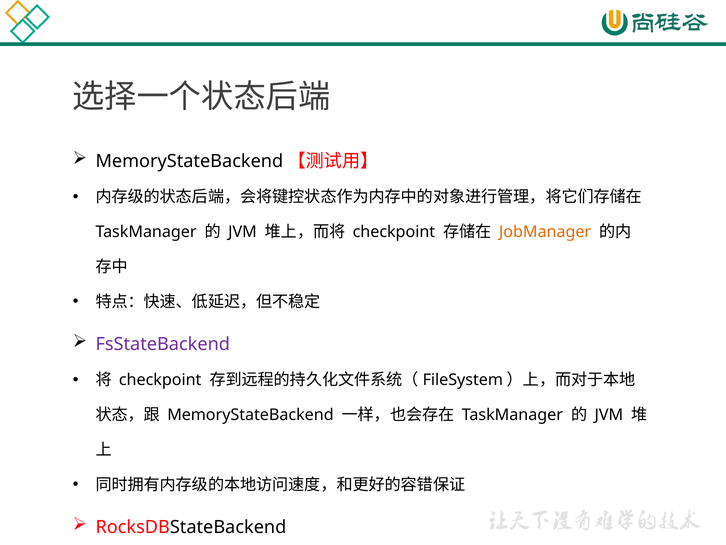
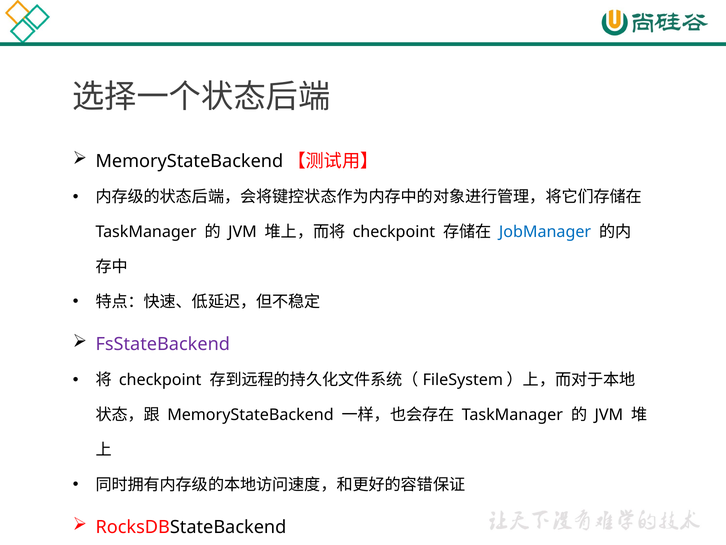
JobManager colour: orange -> blue (545, 232)
